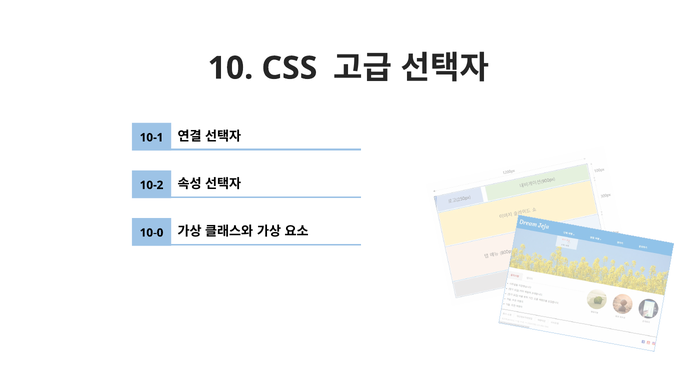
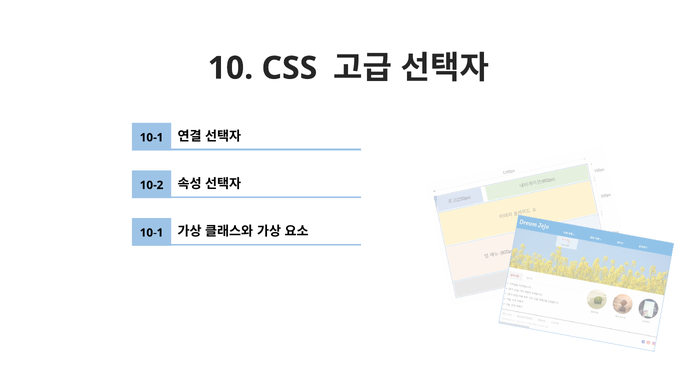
10-0: 10-0 -> 10-1 (152, 233)
